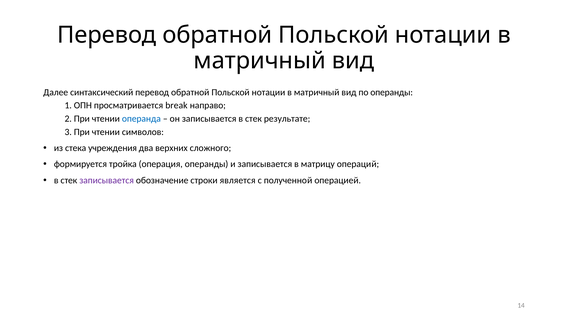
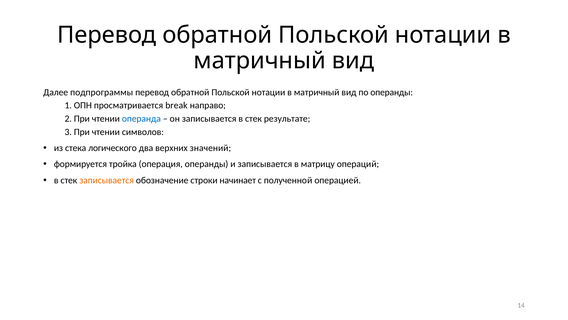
синтаксический: синтаксический -> подпрограммы (102, 92)
учреждения: учреждения -> логического (113, 148)
сложного: сложного -> значений (210, 148)
записывается colour: purple -> orange (107, 180)
является: является -> начинает (238, 180)
